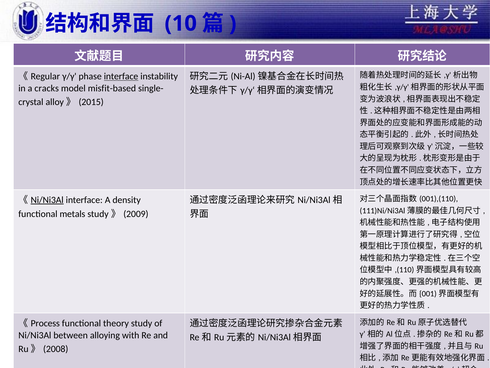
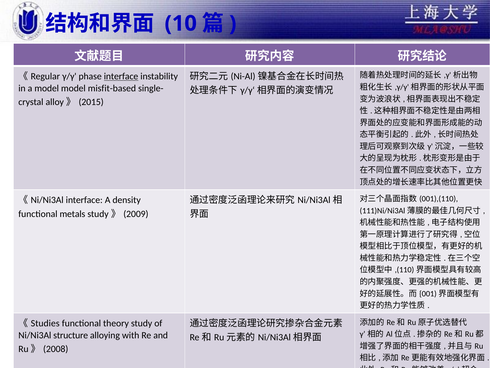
a cracks: cracks -> model (47, 88)
Ni/Ni3Al underline: present -> none (47, 200)
Process: Process -> Studies (45, 323)
between: between -> structure (71, 335)
